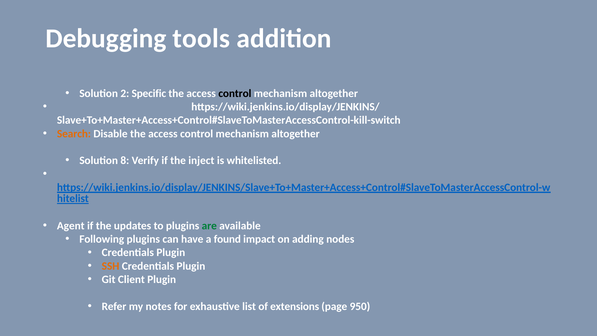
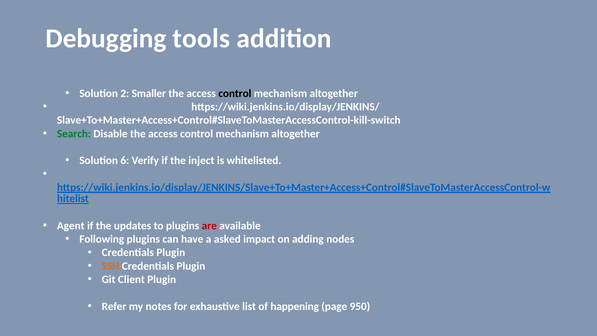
Specific: Specific -> Smaller (149, 93)
Search colour: orange -> green (74, 134)
8: 8 -> 6 (125, 160)
are colour: green -> red (209, 226)
found: found -> asked (227, 239)
extensions: extensions -> happening (295, 306)
